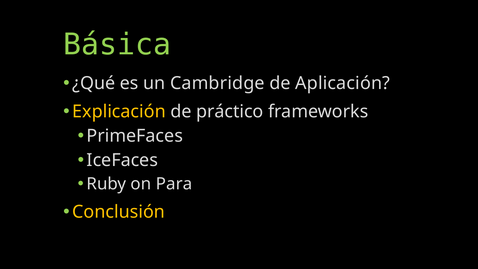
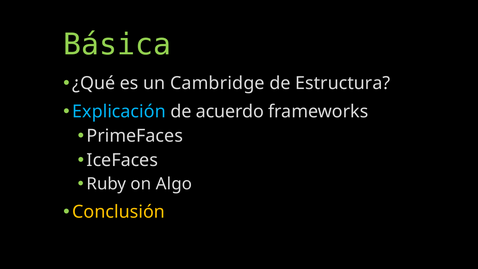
Aplicación: Aplicación -> Estructura (343, 83)
Explicación colour: yellow -> light blue (119, 111)
práctico: práctico -> acuerdo (230, 111)
Para: Para -> Algo (174, 184)
